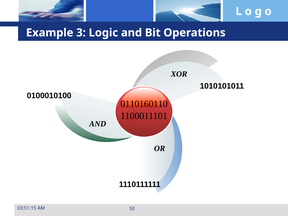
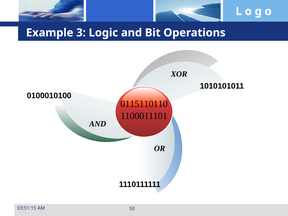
0110160110: 0110160110 -> 0115110110 (144, 104)
